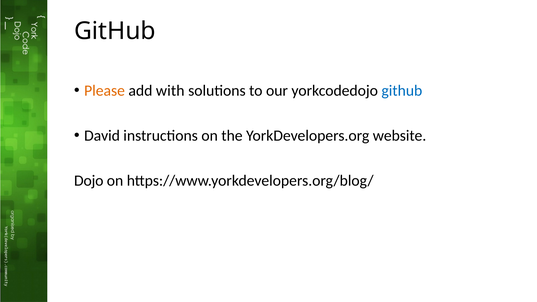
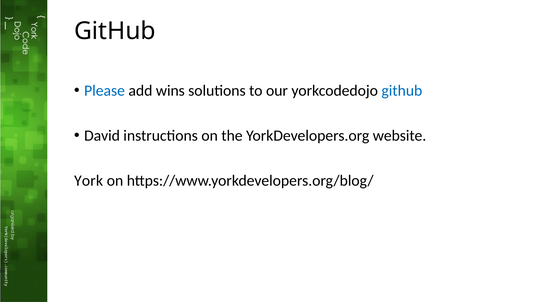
Please colour: orange -> blue (105, 91)
with: with -> wins (170, 91)
Dojo: Dojo -> York (89, 181)
